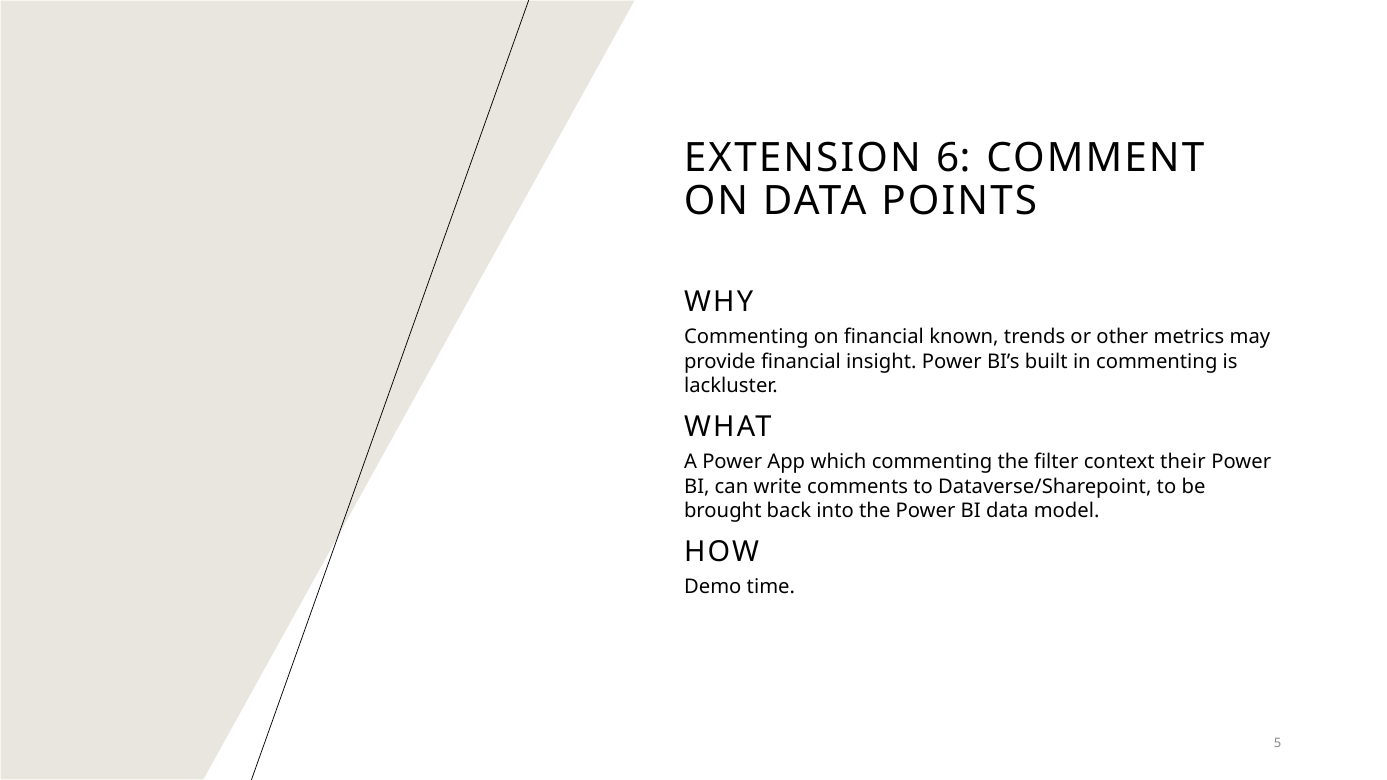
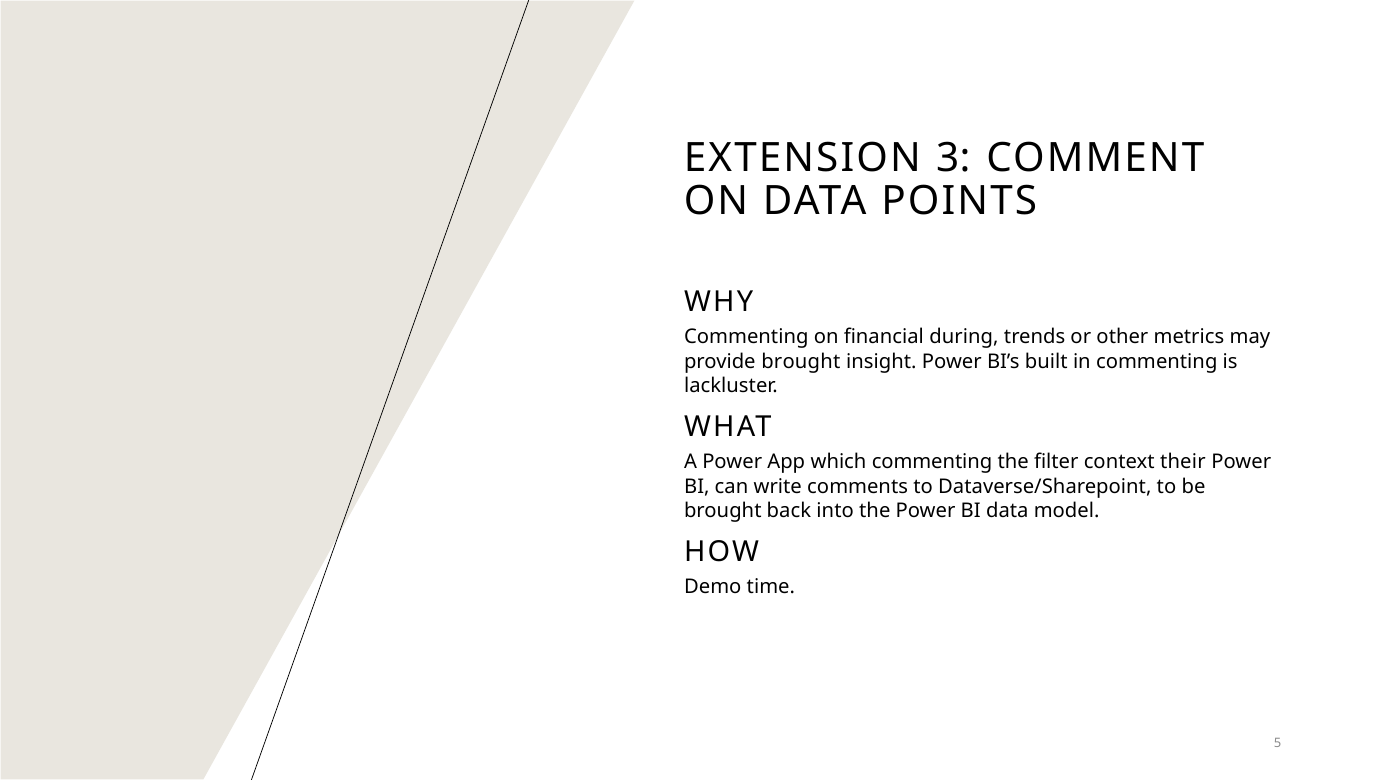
6: 6 -> 3 (953, 158)
known: known -> during (964, 337)
provide financial: financial -> brought (801, 361)
